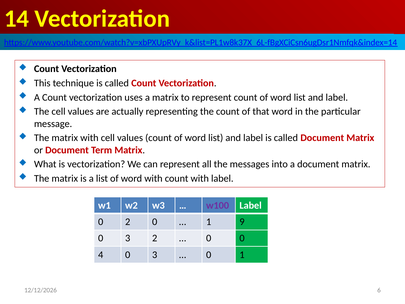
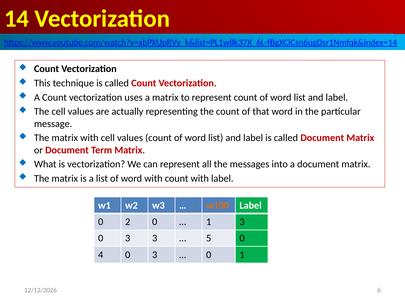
w100 colour: purple -> orange (218, 205)
1 9: 9 -> 3 (242, 222)
3 2: 2 -> 3 (155, 238)
0: 0 -> 5 (209, 238)
